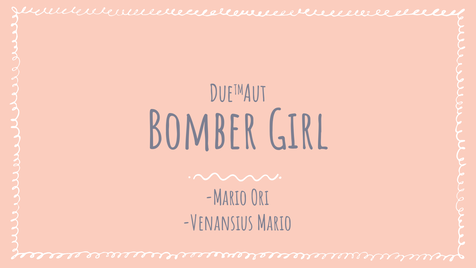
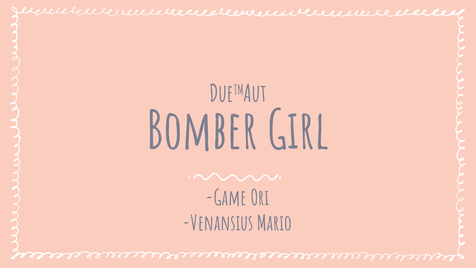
Mario: Mario -> Game (226, 198)
